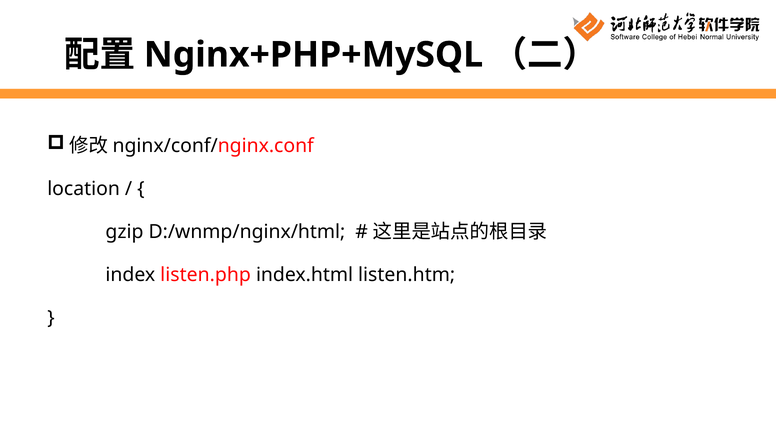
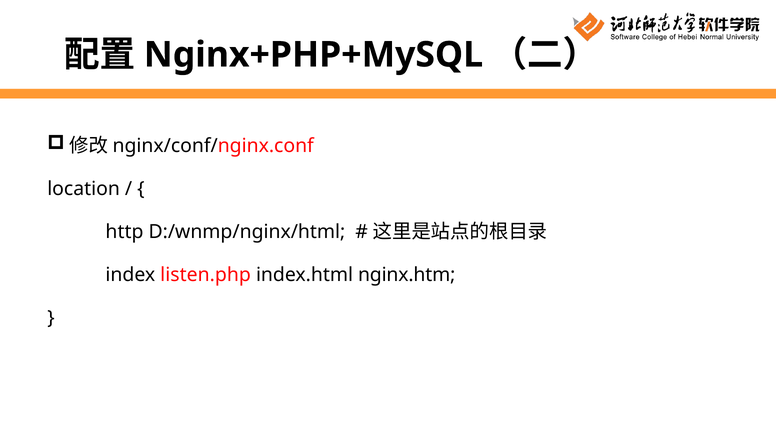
gzip: gzip -> http (125, 232)
listen.htm: listen.htm -> nginx.htm (407, 275)
